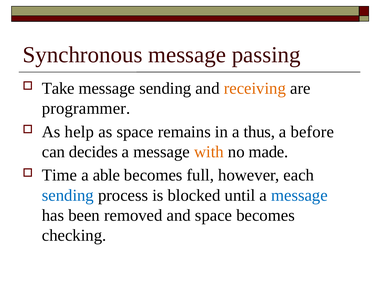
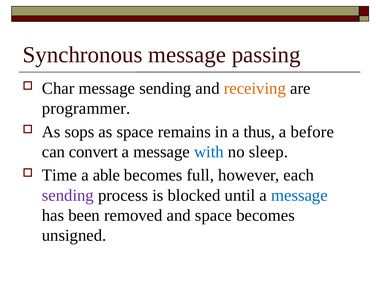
Take: Take -> Char (58, 88)
help: help -> sops (79, 132)
decides: decides -> convert (93, 152)
with colour: orange -> blue (209, 152)
made: made -> sleep (268, 152)
sending colour: blue -> purple (68, 195)
checking: checking -> unsigned (74, 235)
